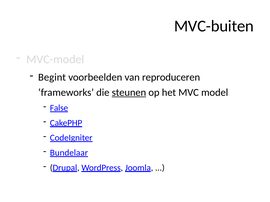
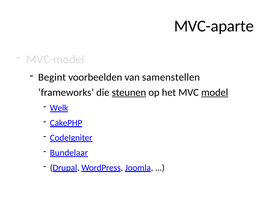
MVC-buiten: MVC-buiten -> MVC-aparte (214, 26)
reproduceren: reproduceren -> samenstellen (171, 78)
model underline: none -> present (215, 93)
False: False -> Welk (59, 108)
